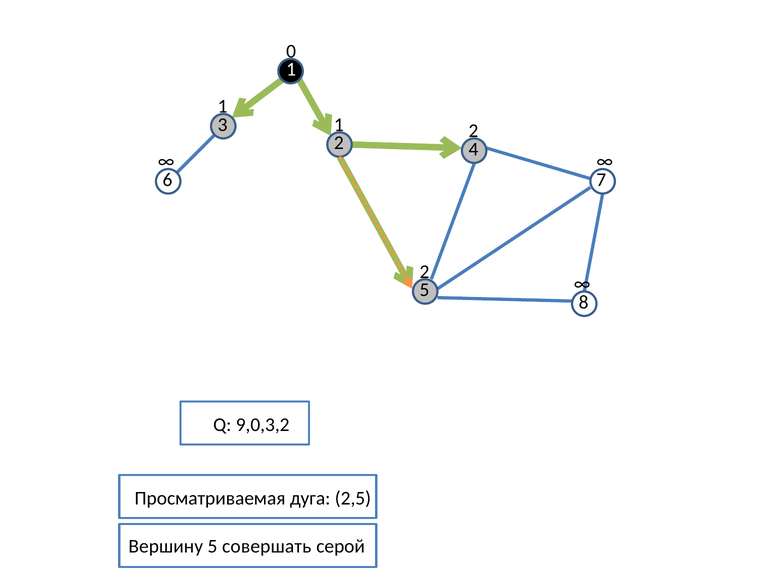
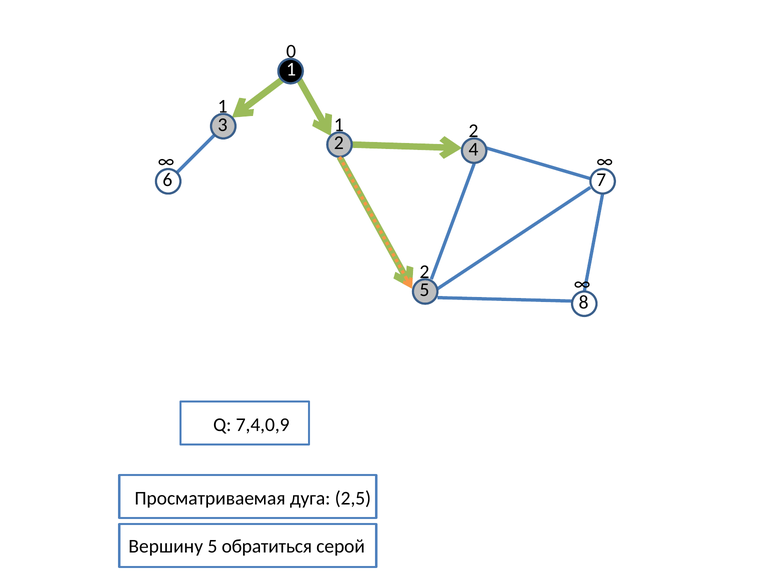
9,0,3,2: 9,0,3,2 -> 7,4,0,9 (263, 424)
совершать: совершать -> обратиться (267, 546)
